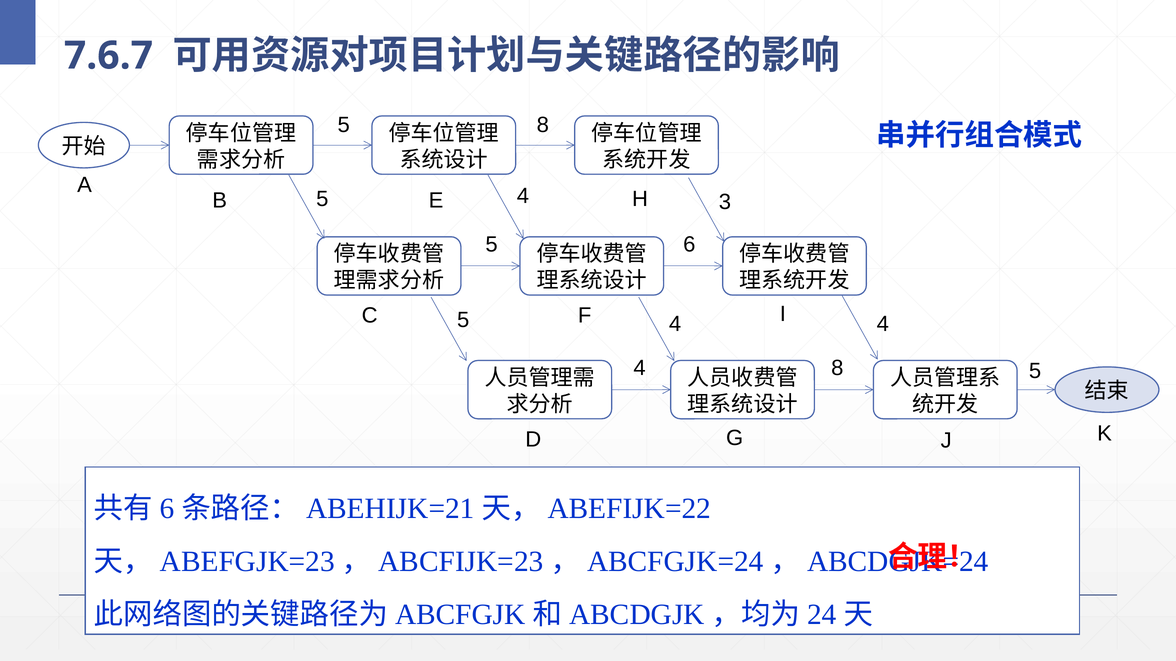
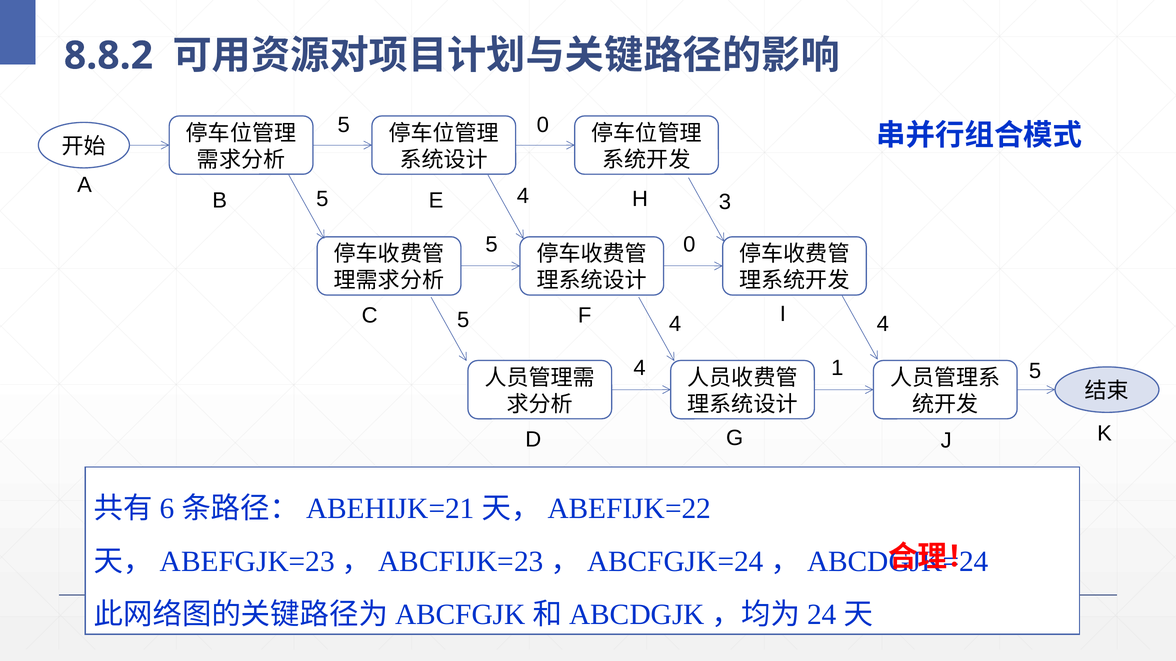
7.6.7: 7.6.7 -> 8.8.2 (108, 56)
8: 8 -> 0 (543, 125)
6: 6 -> 0 (689, 245)
4 8: 8 -> 1 (837, 368)
